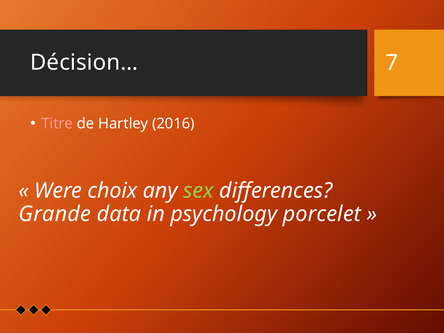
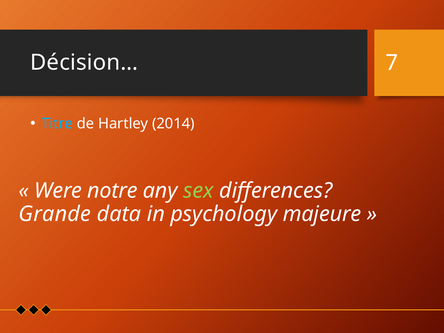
Titre colour: pink -> light blue (57, 124)
2016: 2016 -> 2014 (173, 124)
choix: choix -> notre (112, 191)
porcelet: porcelet -> majeure (322, 214)
